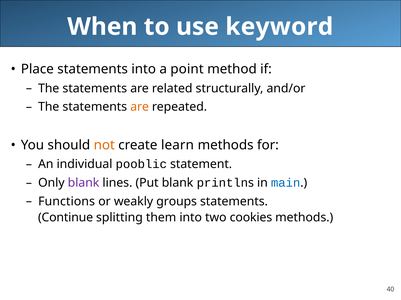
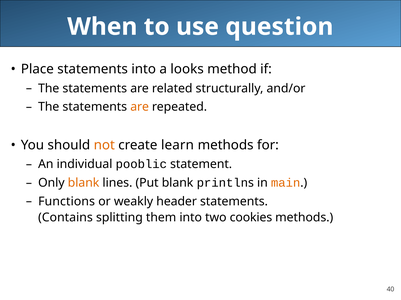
keyword: keyword -> question (279, 27)
point: point -> looks (187, 69)
blank colour: purple -> orange (84, 183)
main colour: blue -> orange (286, 183)
groups: groups -> header (177, 202)
Continue: Continue -> Contains (65, 218)
